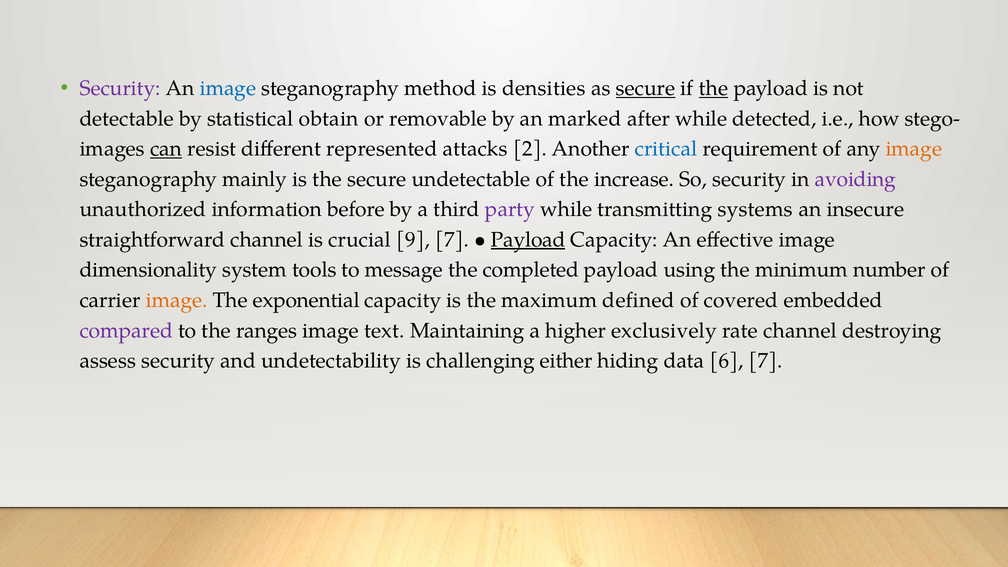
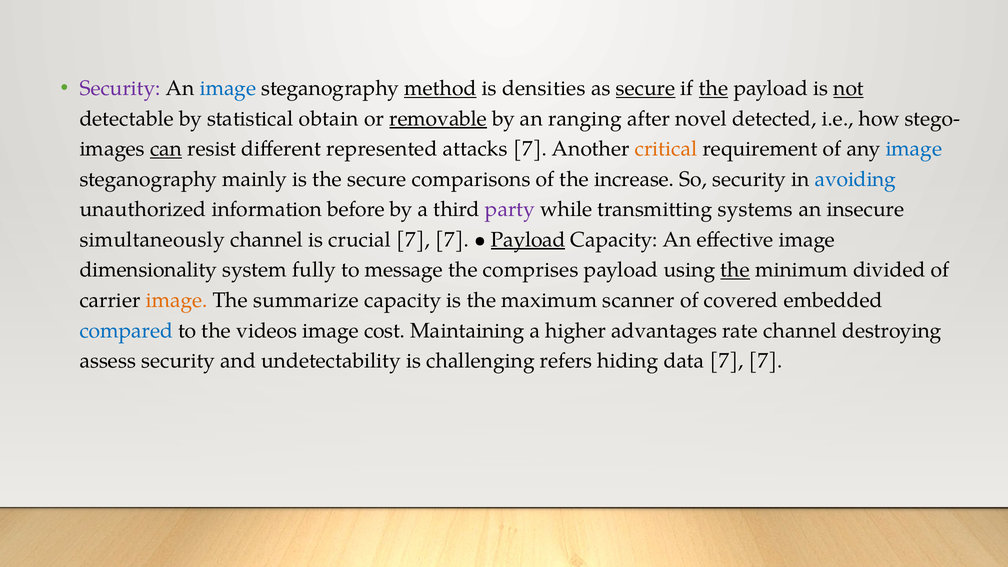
method underline: none -> present (440, 88)
not underline: none -> present (849, 88)
removable underline: none -> present (438, 119)
marked: marked -> ranging (585, 119)
after while: while -> novel (701, 119)
attacks 2: 2 -> 7 (530, 149)
critical colour: blue -> orange (666, 149)
image colour: orange -> blue (914, 149)
undetectable: undetectable -> comparisons (471, 179)
avoiding colour: purple -> blue (856, 179)
straightforward: straightforward -> simultaneously (152, 240)
crucial 9: 9 -> 7 (413, 240)
tools: tools -> fully (314, 270)
completed: completed -> comprises (531, 270)
the underline: none -> present (735, 270)
number: number -> divided (889, 270)
exponential: exponential -> summarize (306, 300)
defined: defined -> scanner (639, 300)
compared colour: purple -> blue (126, 331)
ranges: ranges -> videos (267, 331)
text: text -> cost (385, 331)
exclusively: exclusively -> advantages (664, 331)
either: either -> refers (566, 361)
data 6: 6 -> 7 (726, 361)
